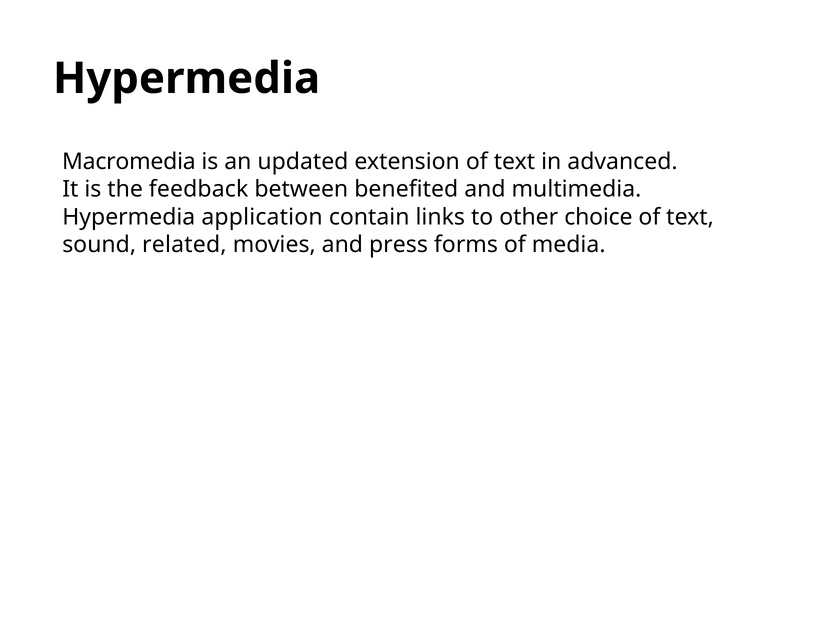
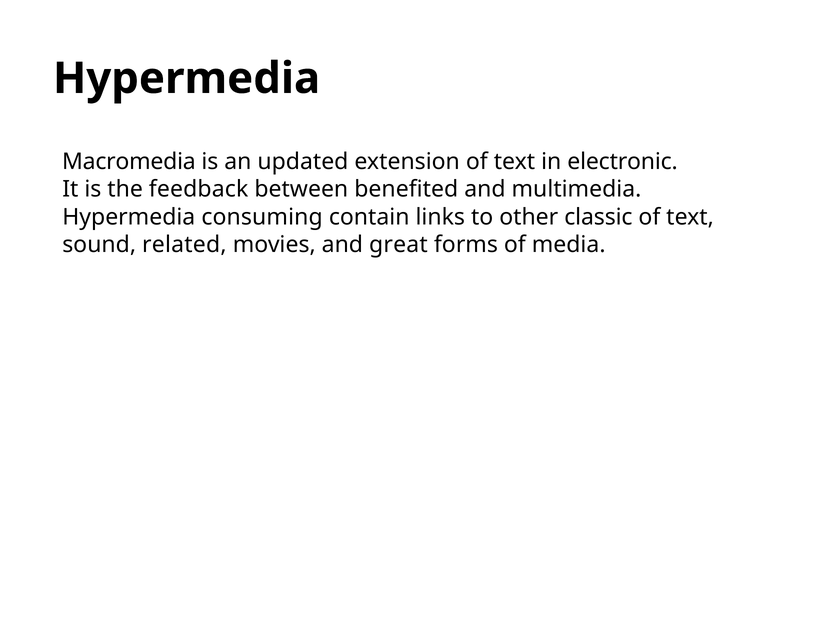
advanced: advanced -> electronic (623, 162)
application: application -> consuming (262, 217)
choice: choice -> classic (598, 217)
press: press -> great (398, 245)
